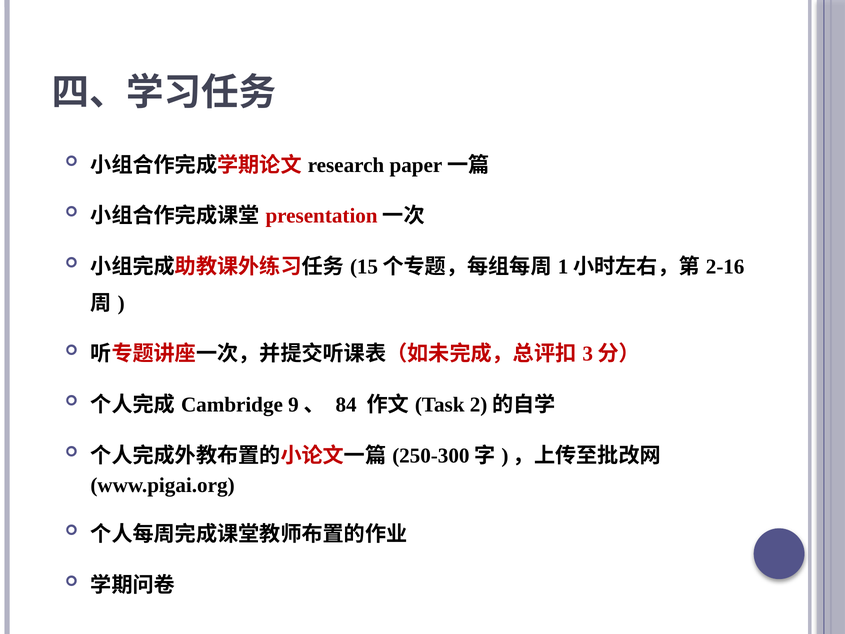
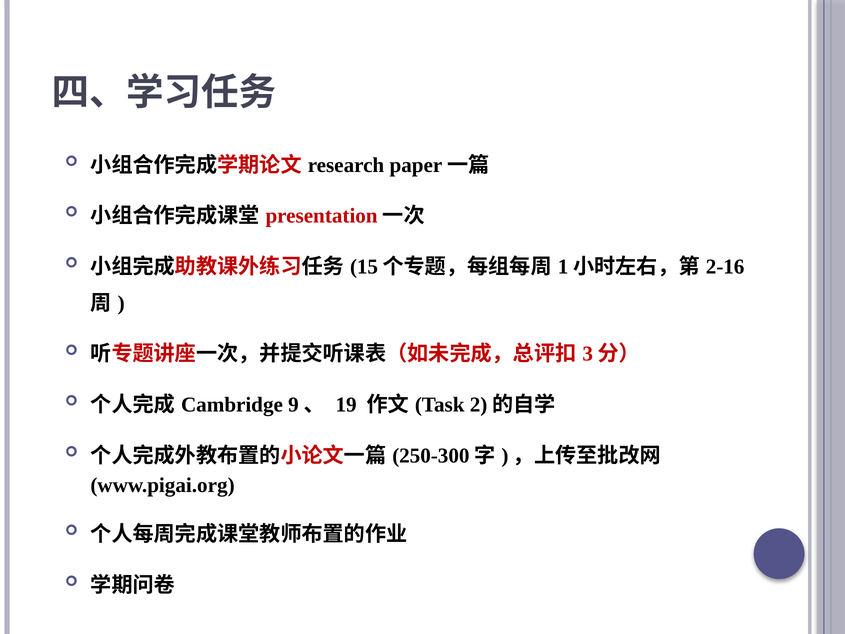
84: 84 -> 19 (346, 405)
